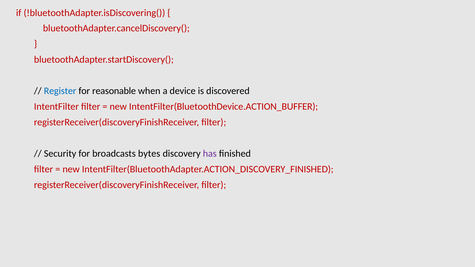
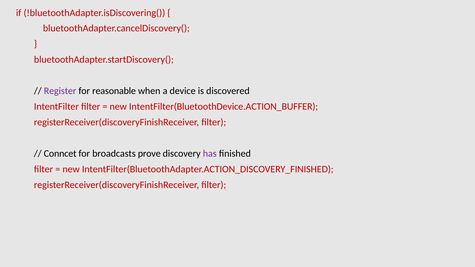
Register colour: blue -> purple (60, 91)
Security: Security -> Conncet (60, 154)
bytes: bytes -> prove (149, 154)
